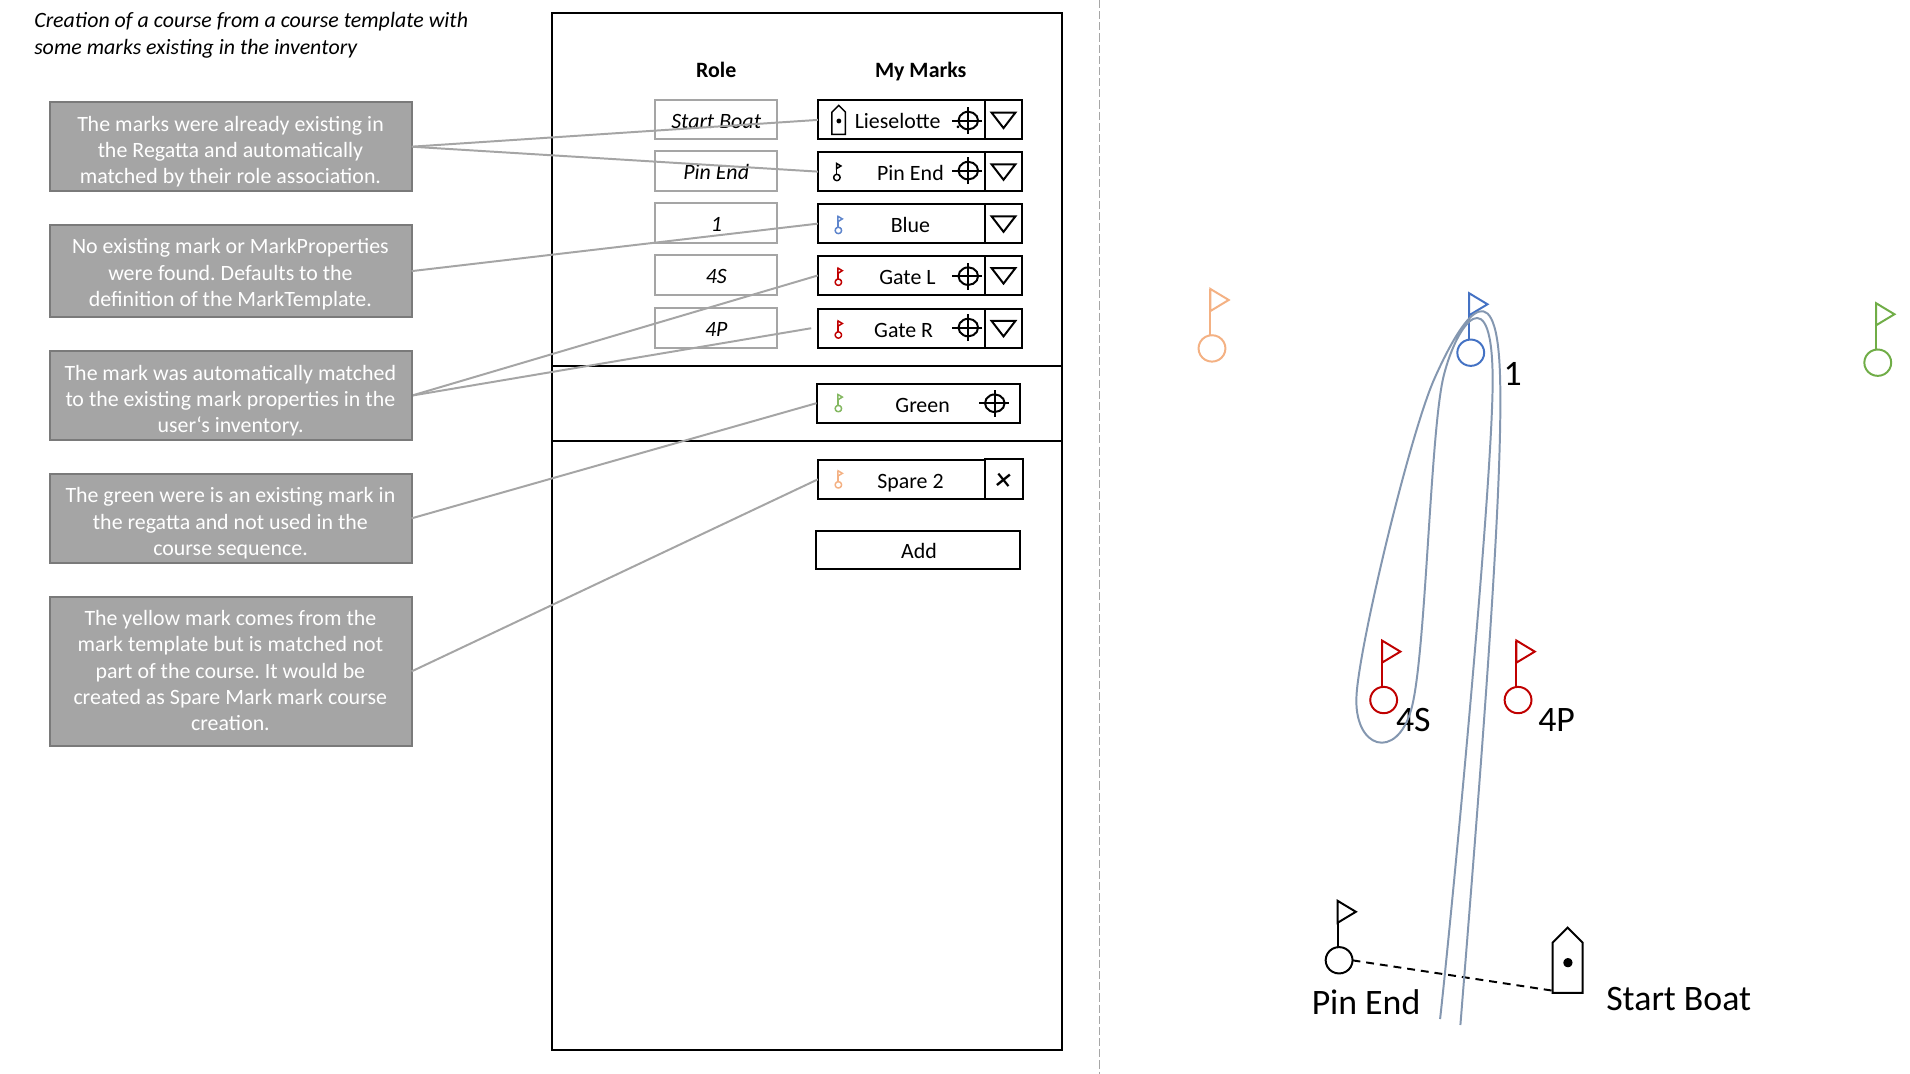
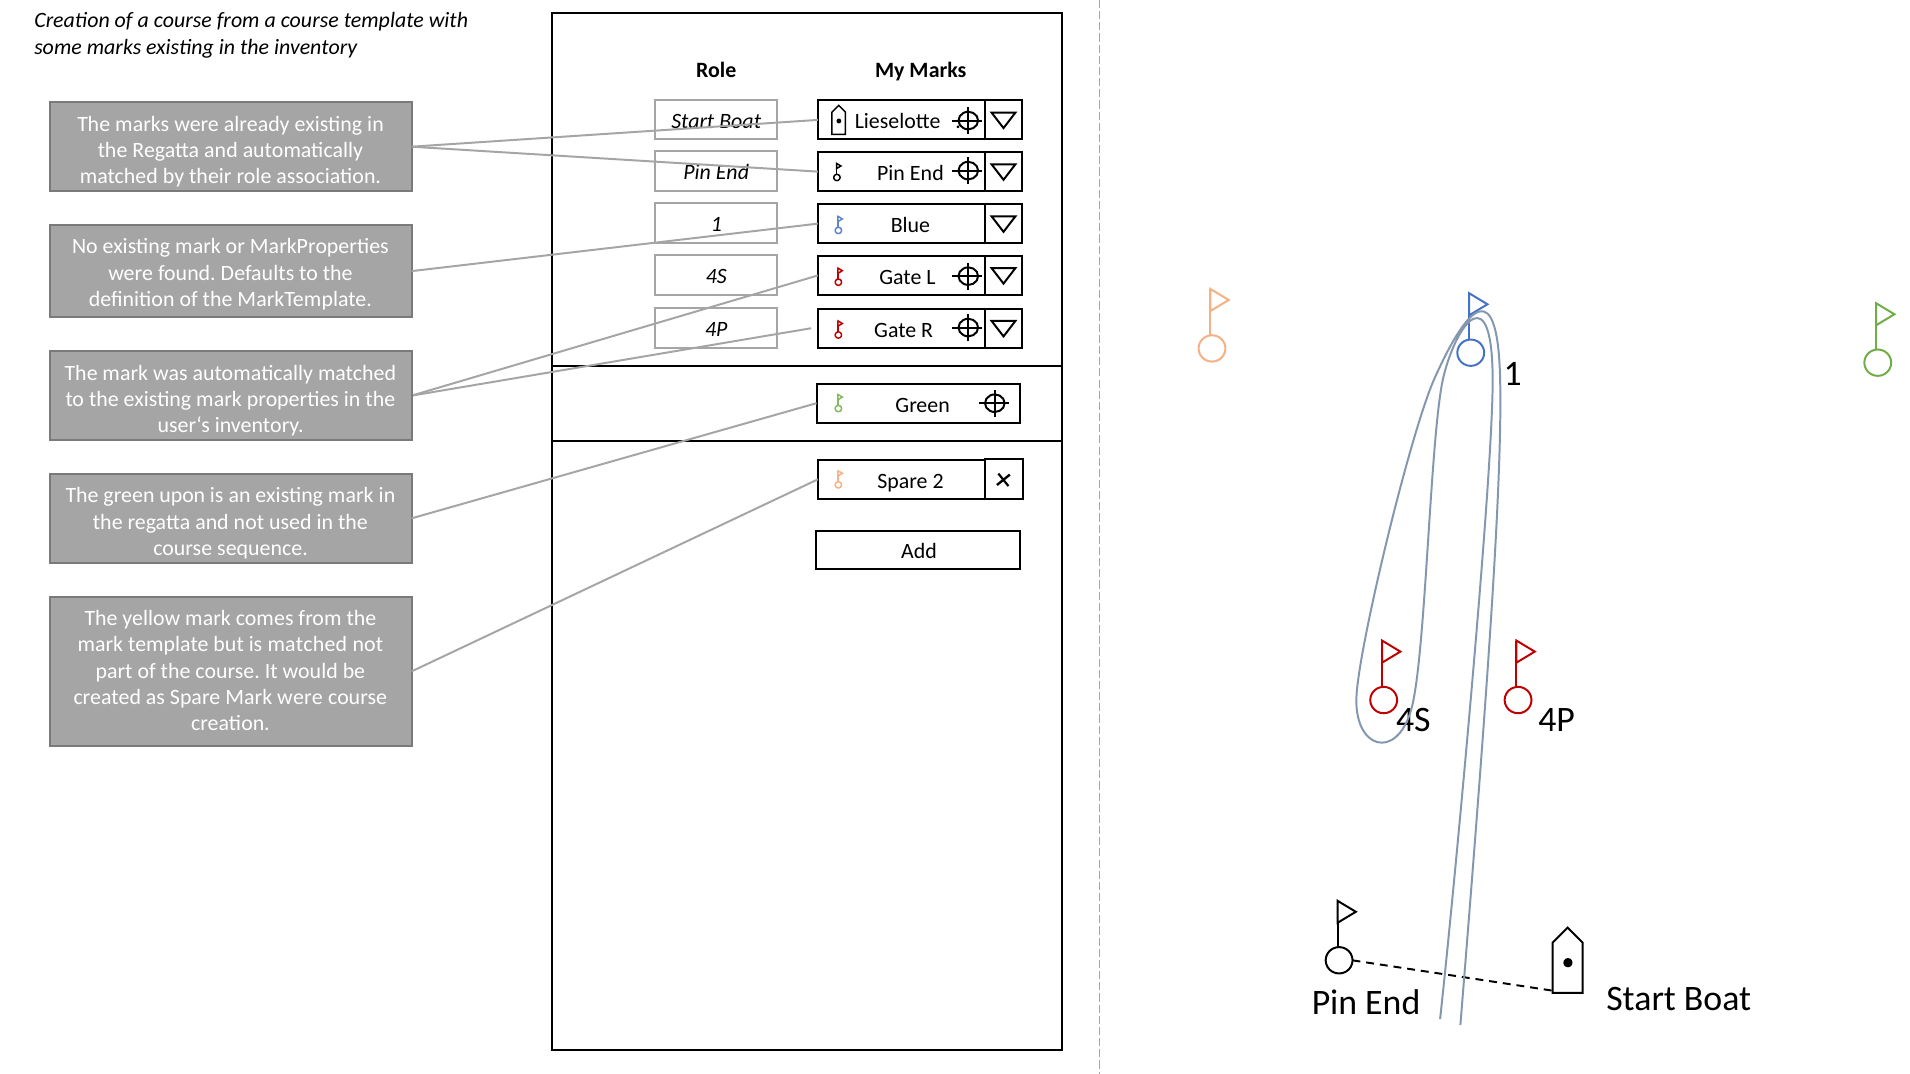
green were: were -> upon (182, 496)
Mark mark: mark -> were (300, 697)
